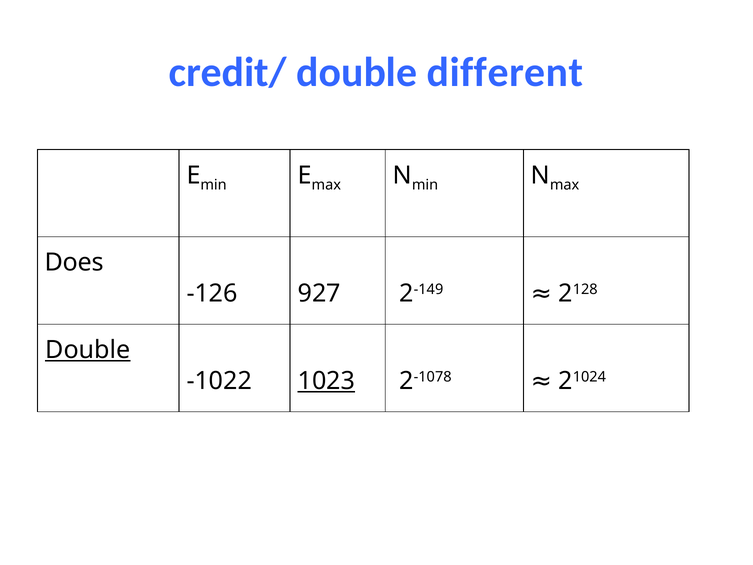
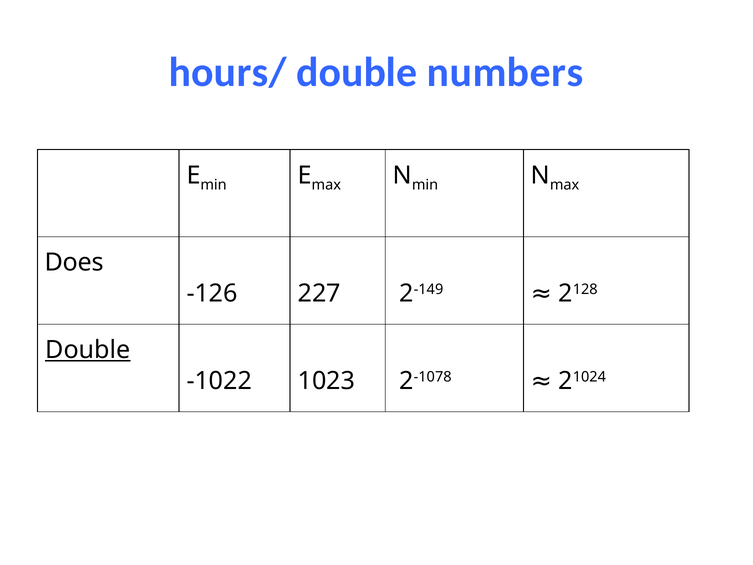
credit/: credit/ -> hours/ (228, 73)
different: different -> numbers (505, 73)
927: 927 -> 227 (319, 293)
1023 underline: present -> none (326, 381)
